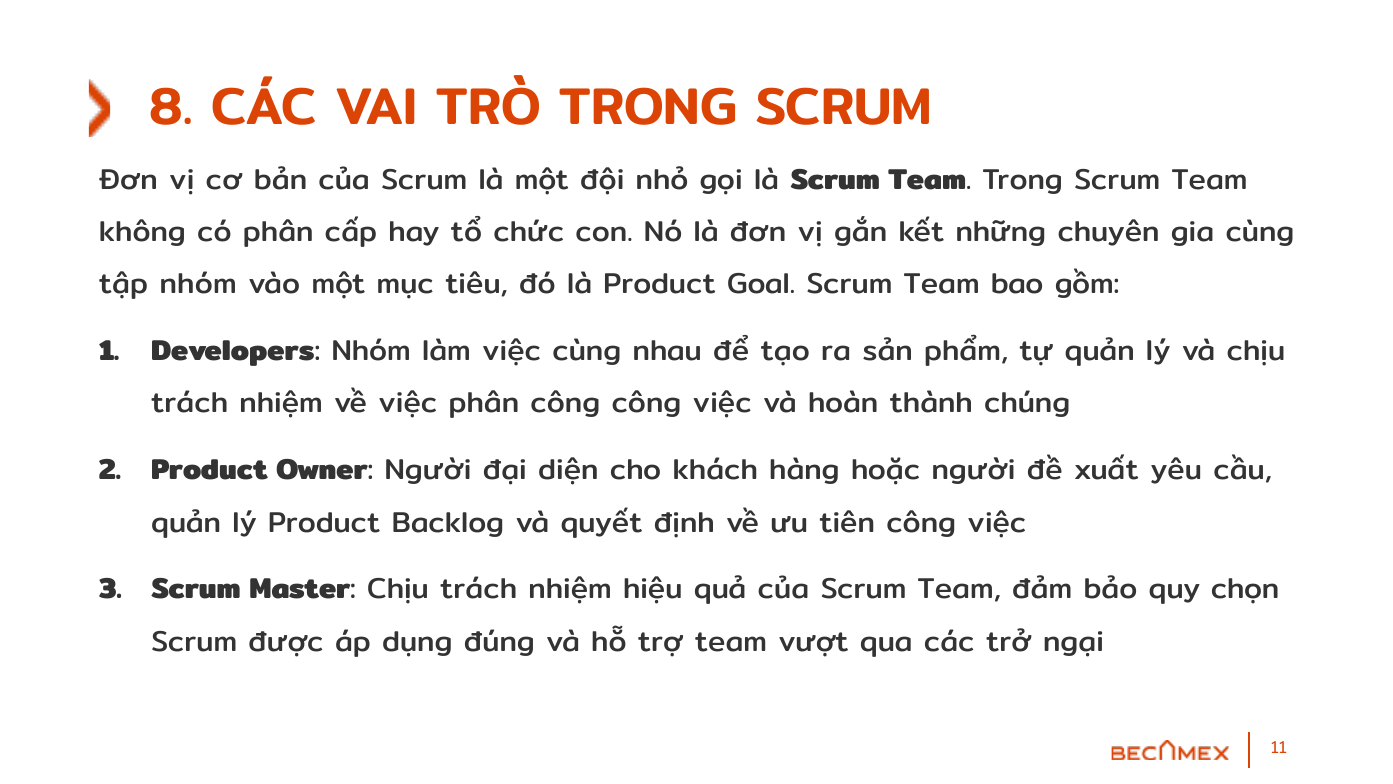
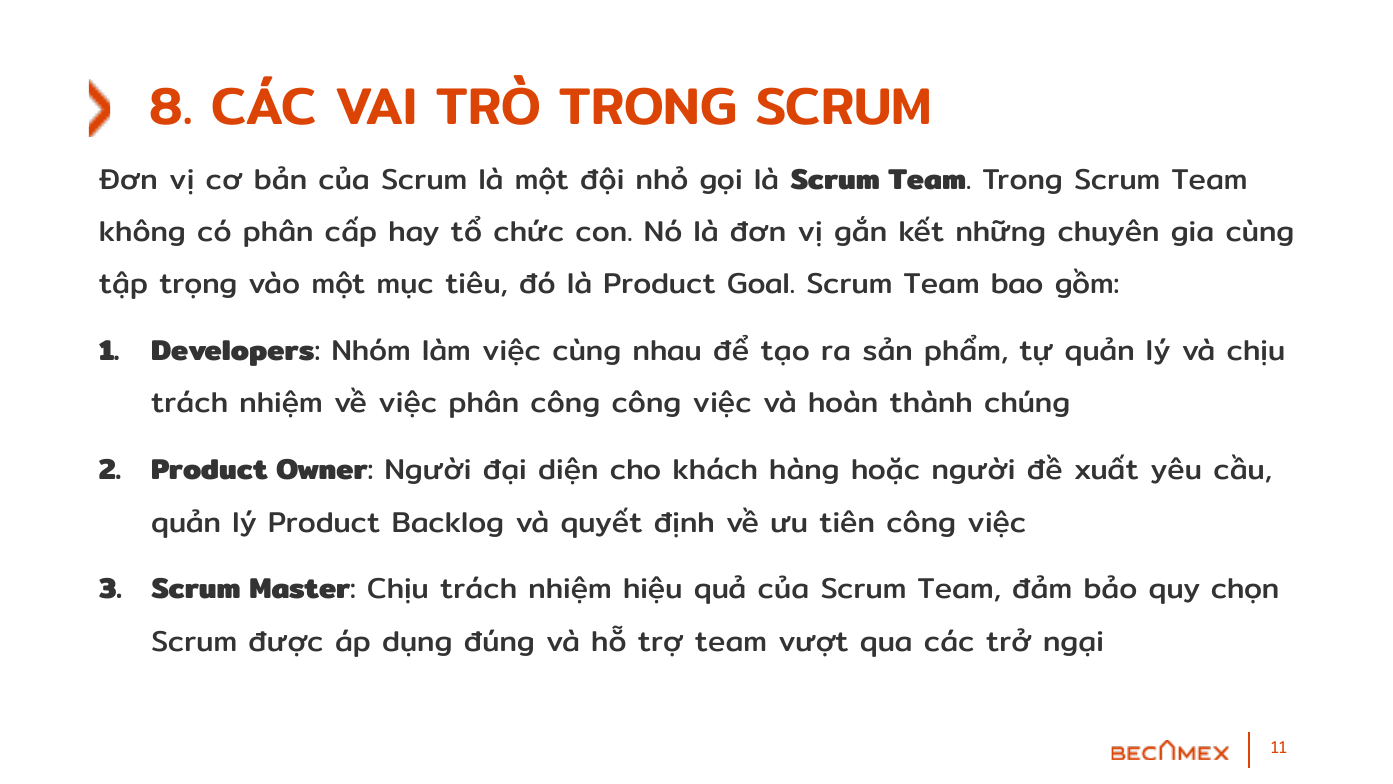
tập nhóm: nhóm -> trọng (198, 284)
